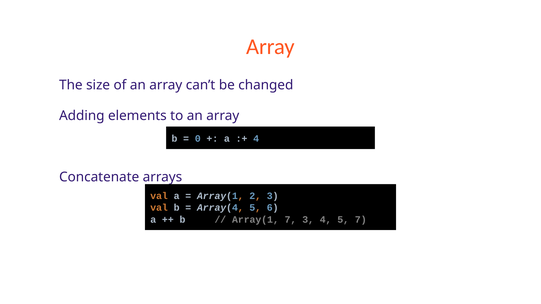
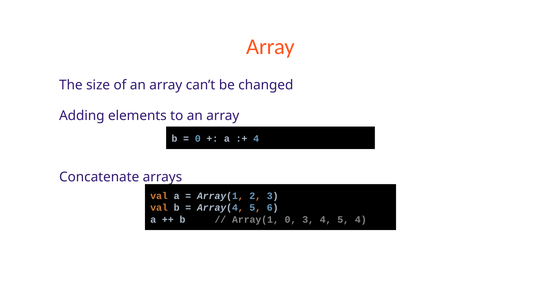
Array(1 7: 7 -> 0 (291, 220)
5 7: 7 -> 4 (361, 220)
